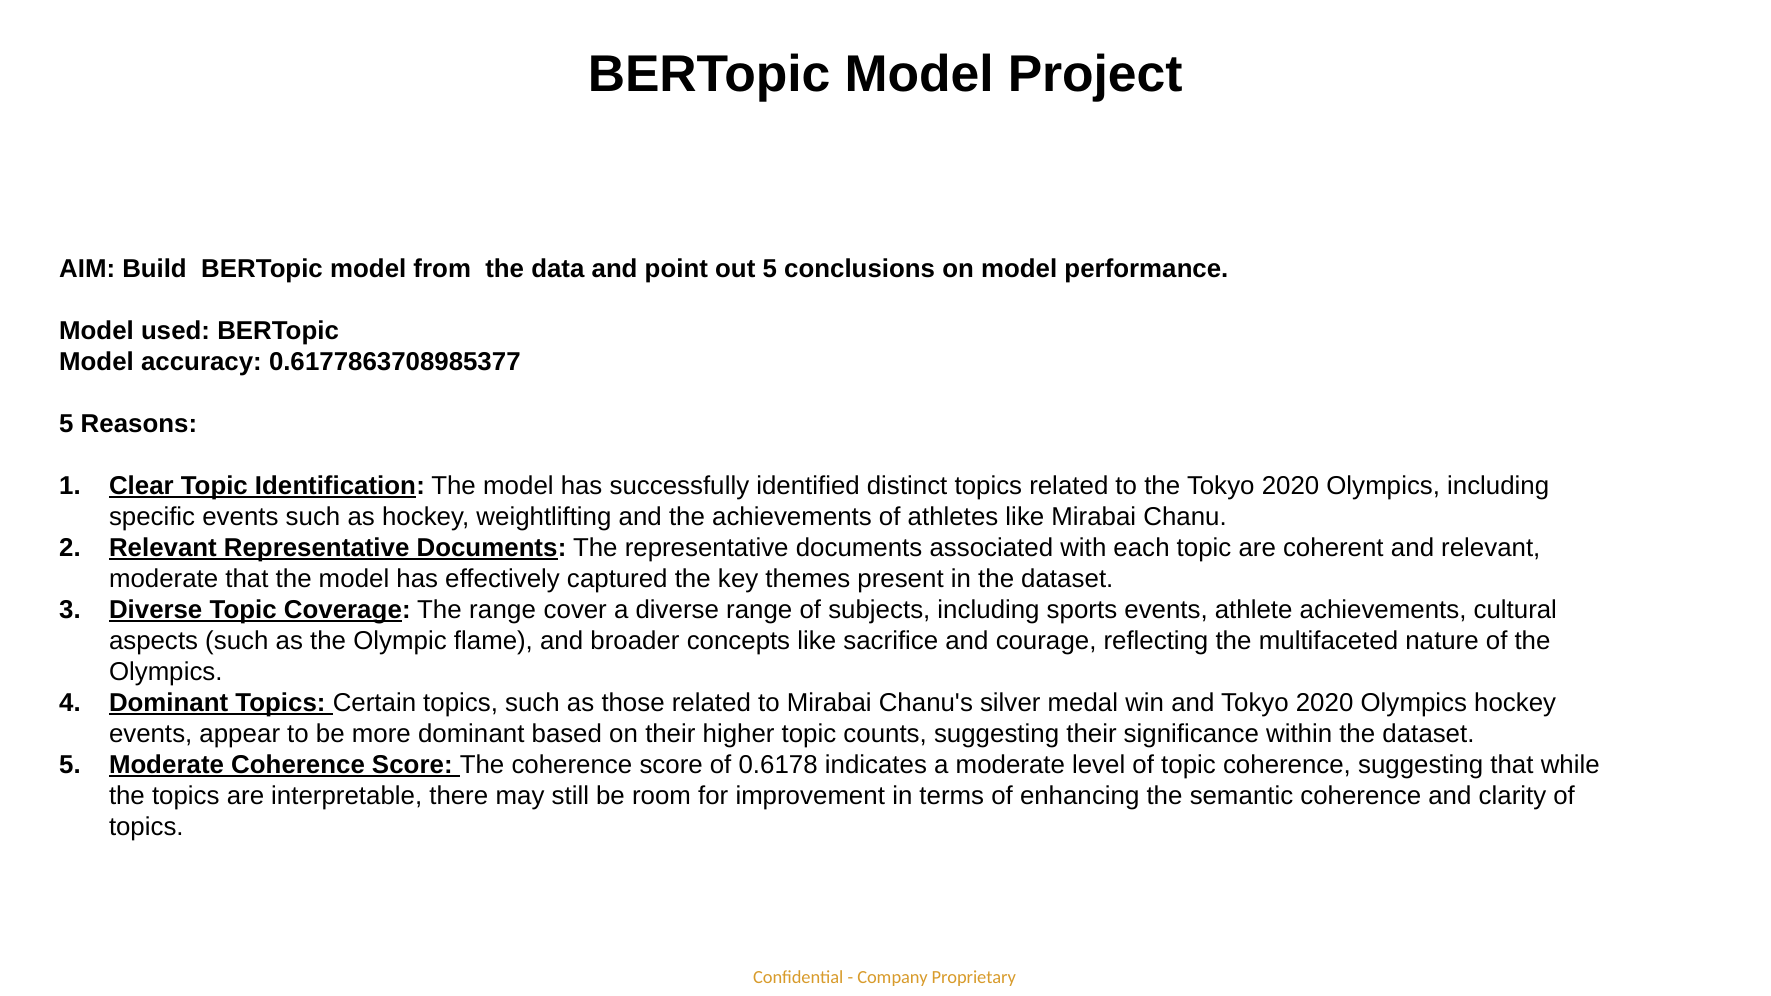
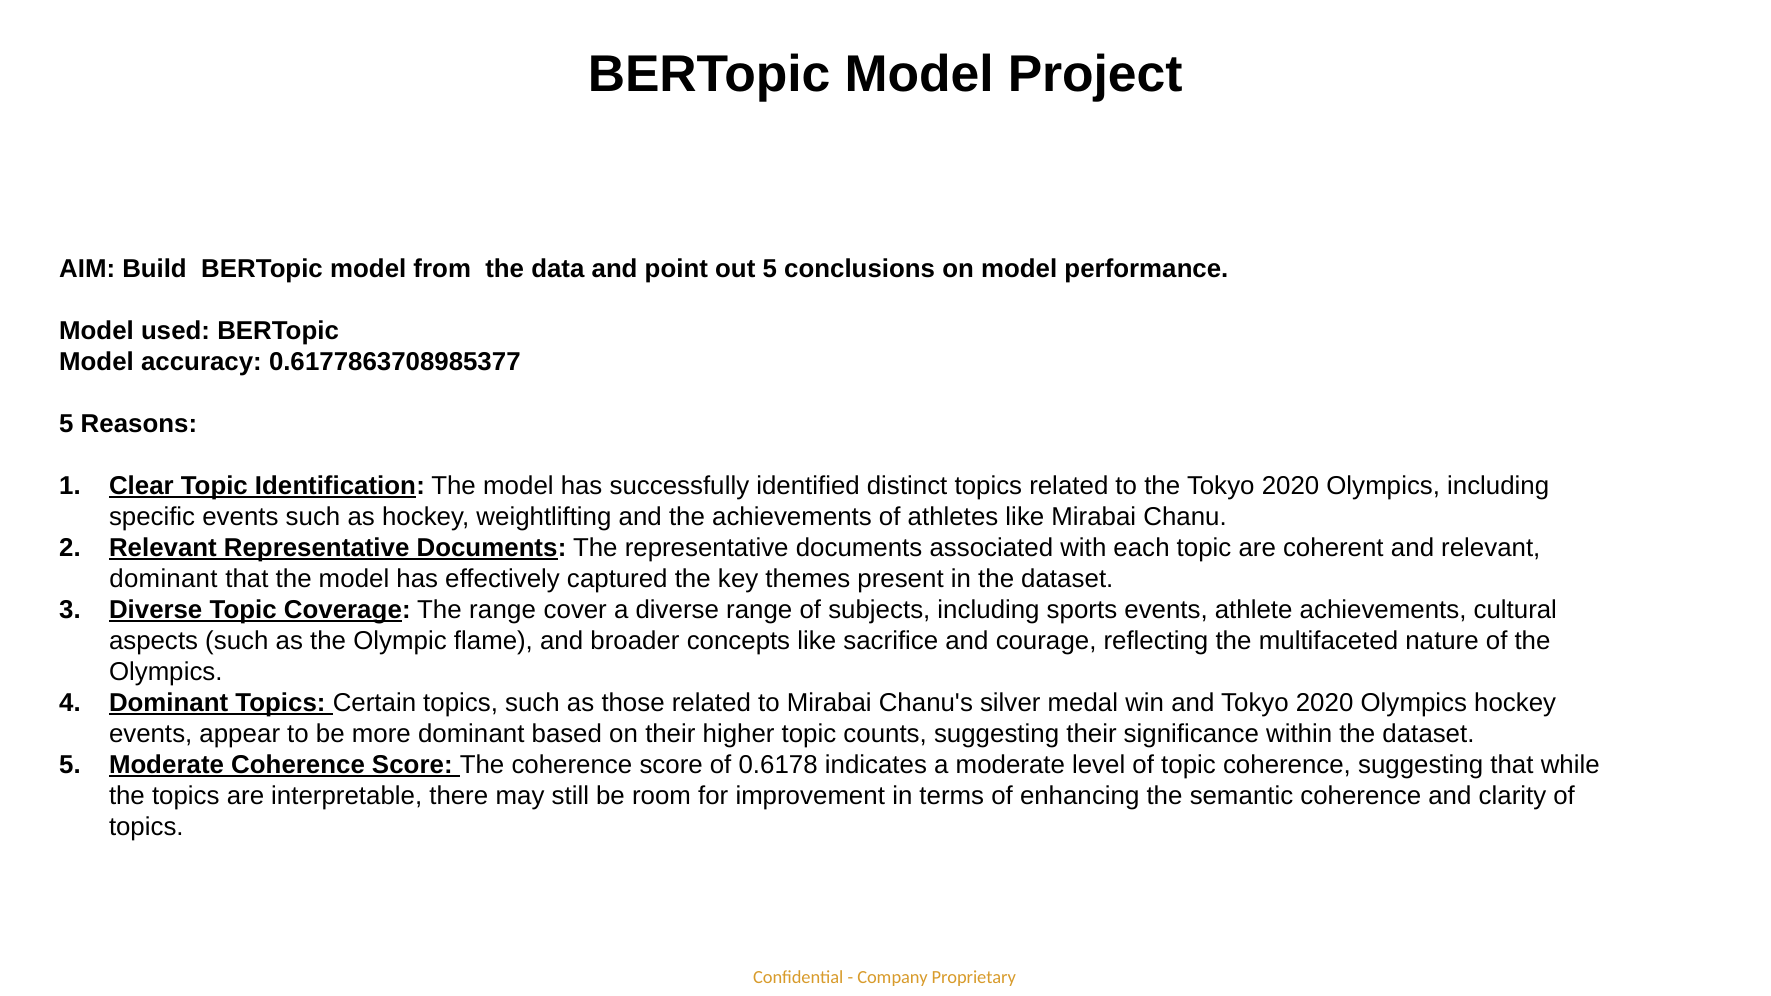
moderate: moderate -> dominant (163, 579)
